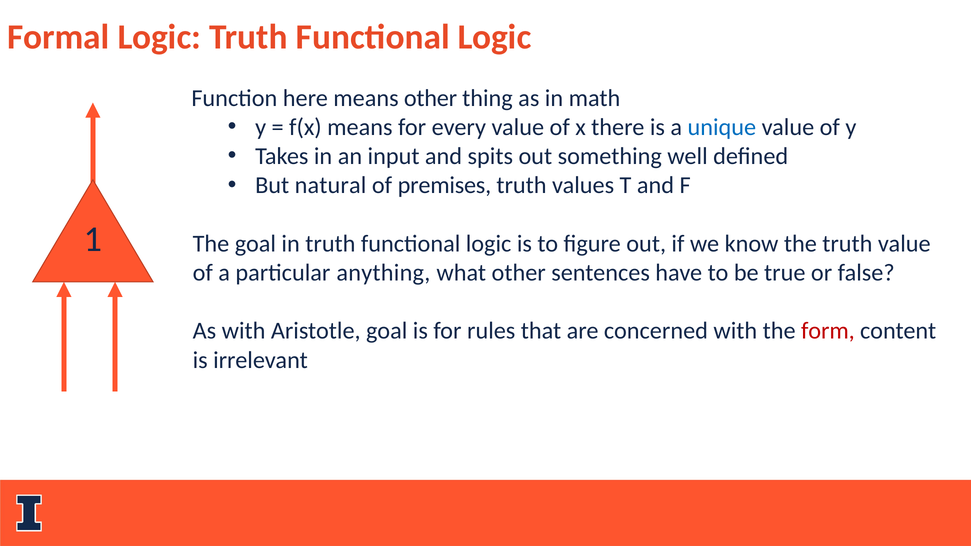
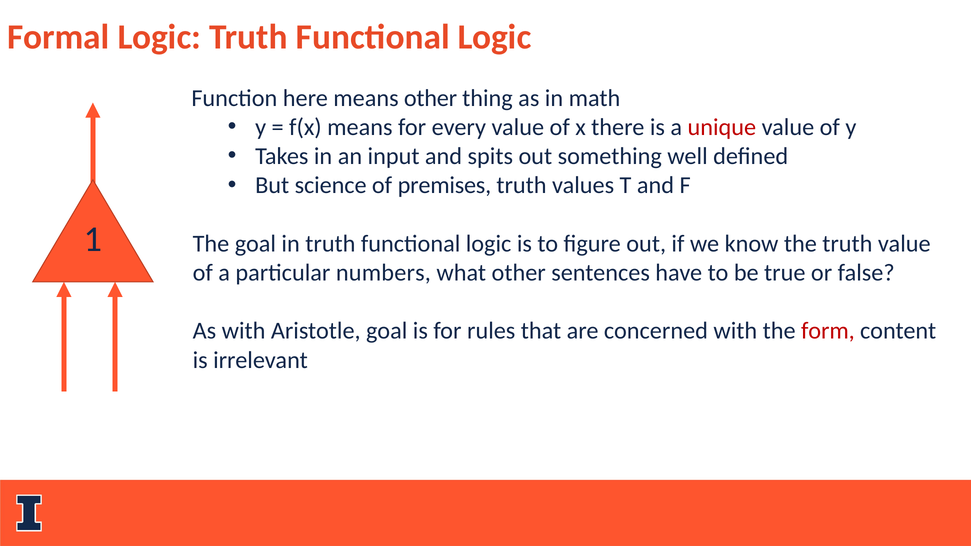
unique colour: blue -> red (722, 127)
natural: natural -> science (331, 185)
anything: anything -> numbers (383, 273)
